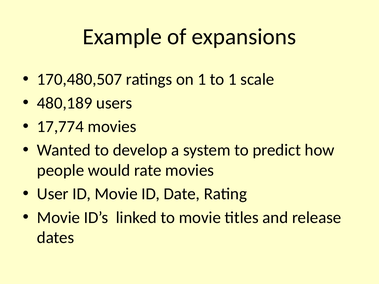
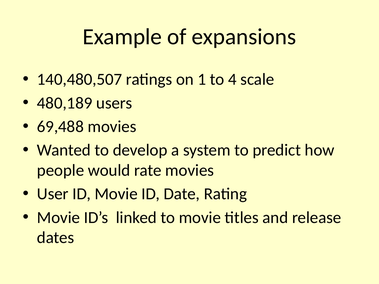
170,480,507: 170,480,507 -> 140,480,507 (80, 80)
to 1: 1 -> 4 (232, 80)
17,774: 17,774 -> 69,488 (60, 127)
